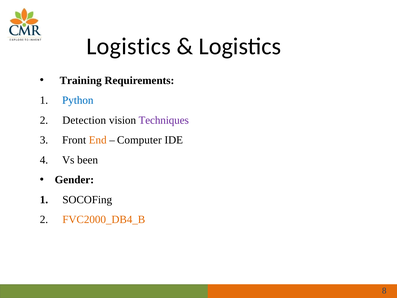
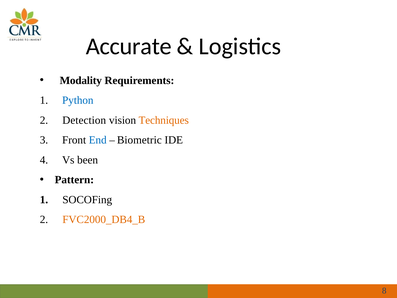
Logistics: Logistics -> Accurate (129, 46)
Training: Training -> Modality (81, 80)
Techniques colour: purple -> orange (164, 120)
End colour: orange -> blue (98, 140)
Computer: Computer -> Biometric (139, 140)
Gender: Gender -> Pattern (74, 180)
